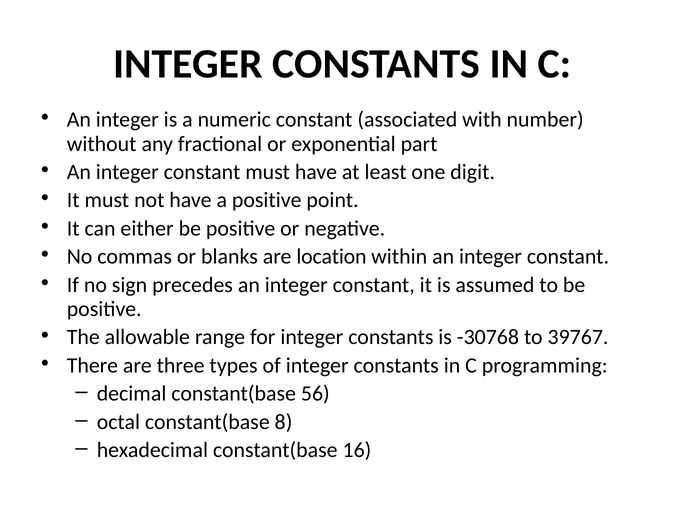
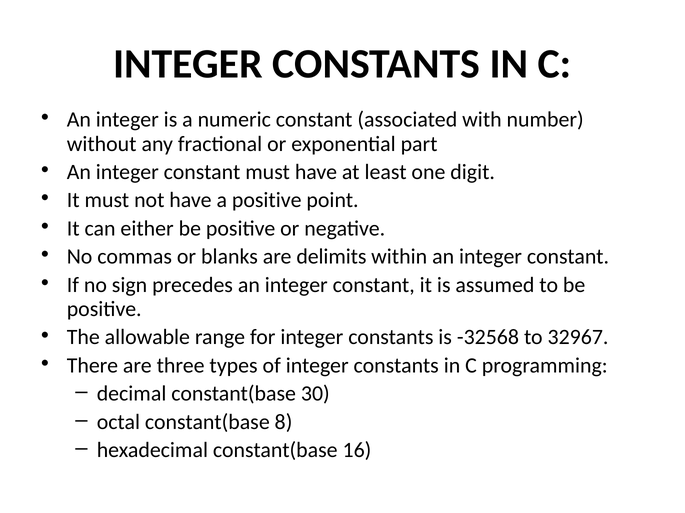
location: location -> delimits (331, 257)
-30768: -30768 -> -32568 (488, 338)
39767: 39767 -> 32967 (578, 338)
56: 56 -> 30 (315, 394)
